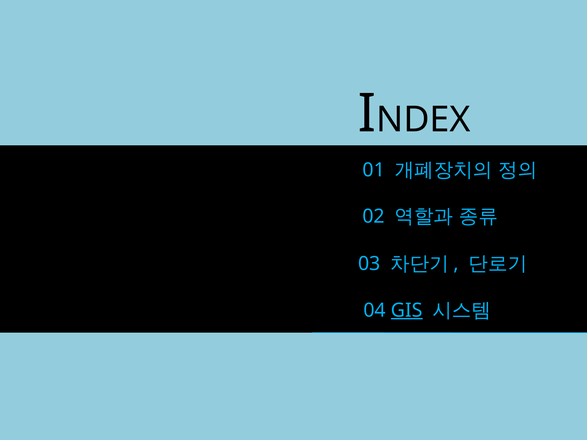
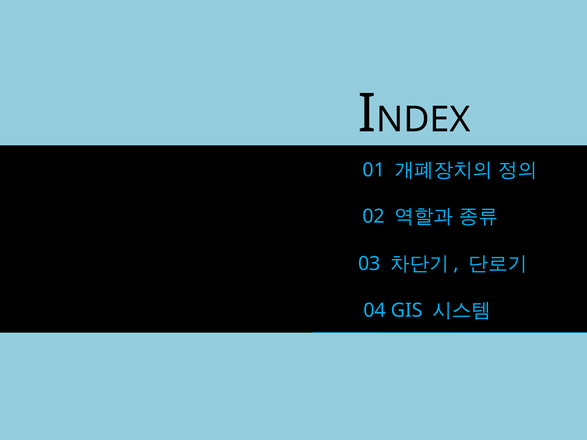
GIS underline: present -> none (407, 310)
